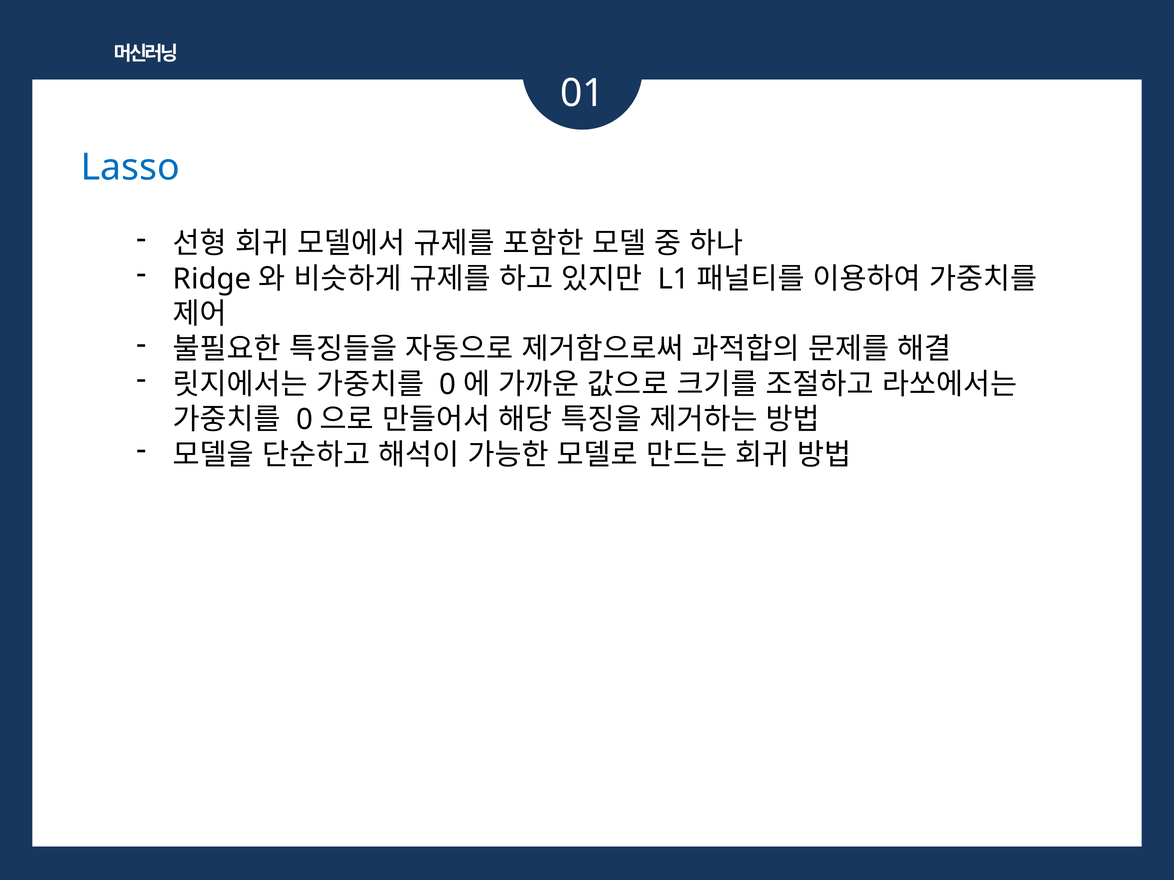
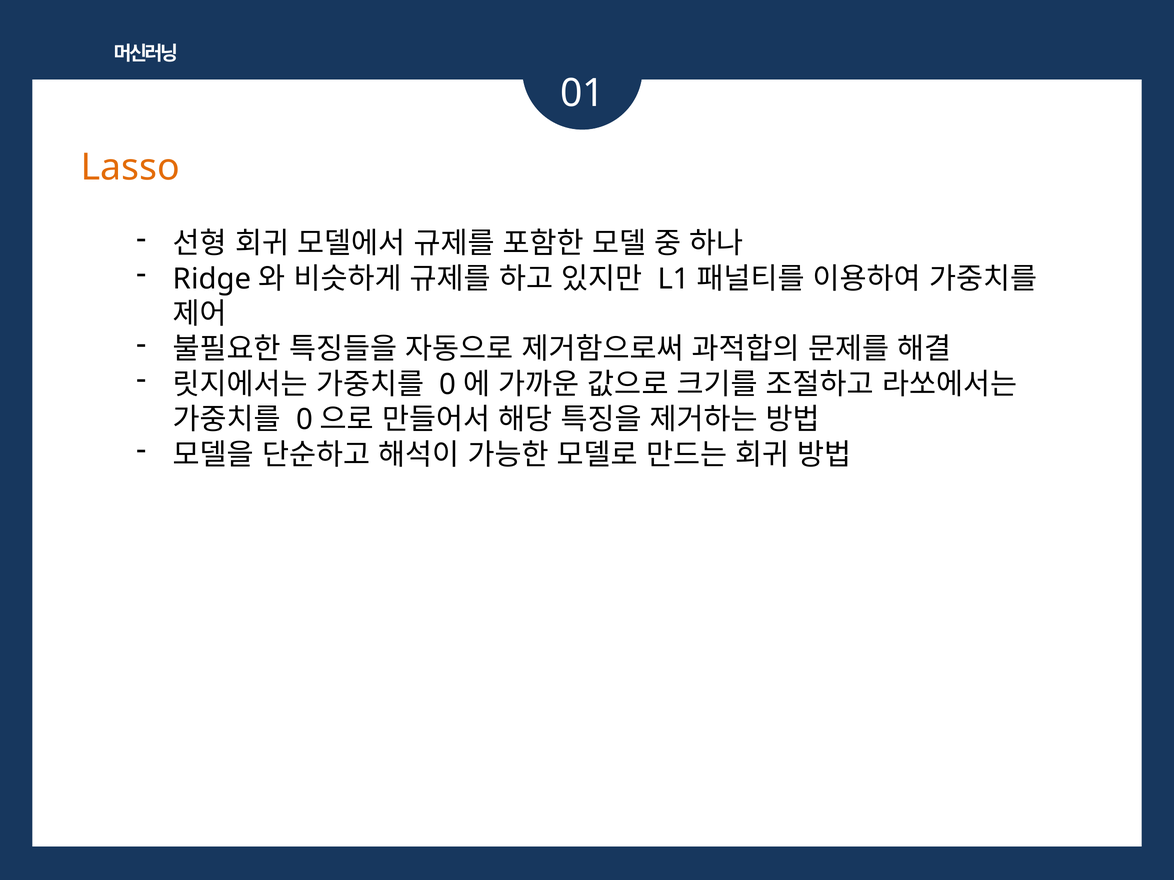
Lasso colour: blue -> orange (130, 168)
